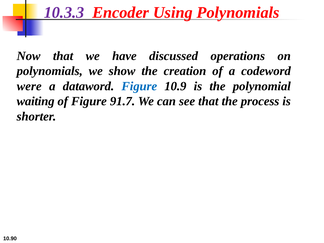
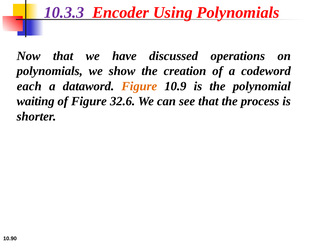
were: were -> each (29, 86)
Figure colour: blue -> orange (139, 86)
91.7: 91.7 -> 32.6 (123, 101)
